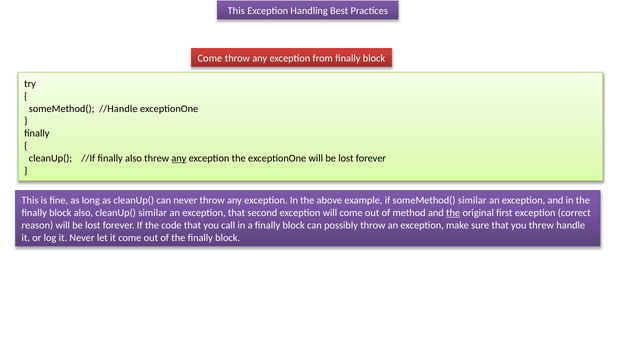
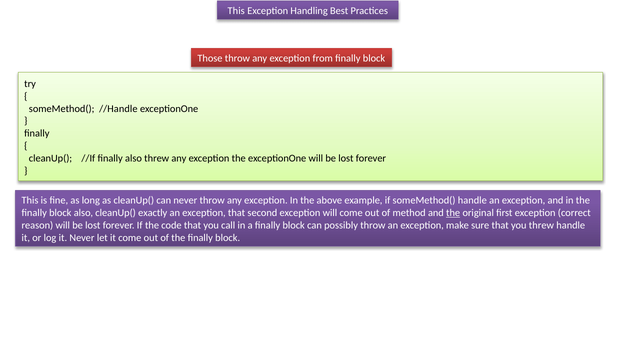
Come: Come -> Those (210, 58)
any underline: present -> none (179, 159)
someMethod( similar: similar -> handle (472, 201)
cleanUp( similar: similar -> exactly (153, 213)
